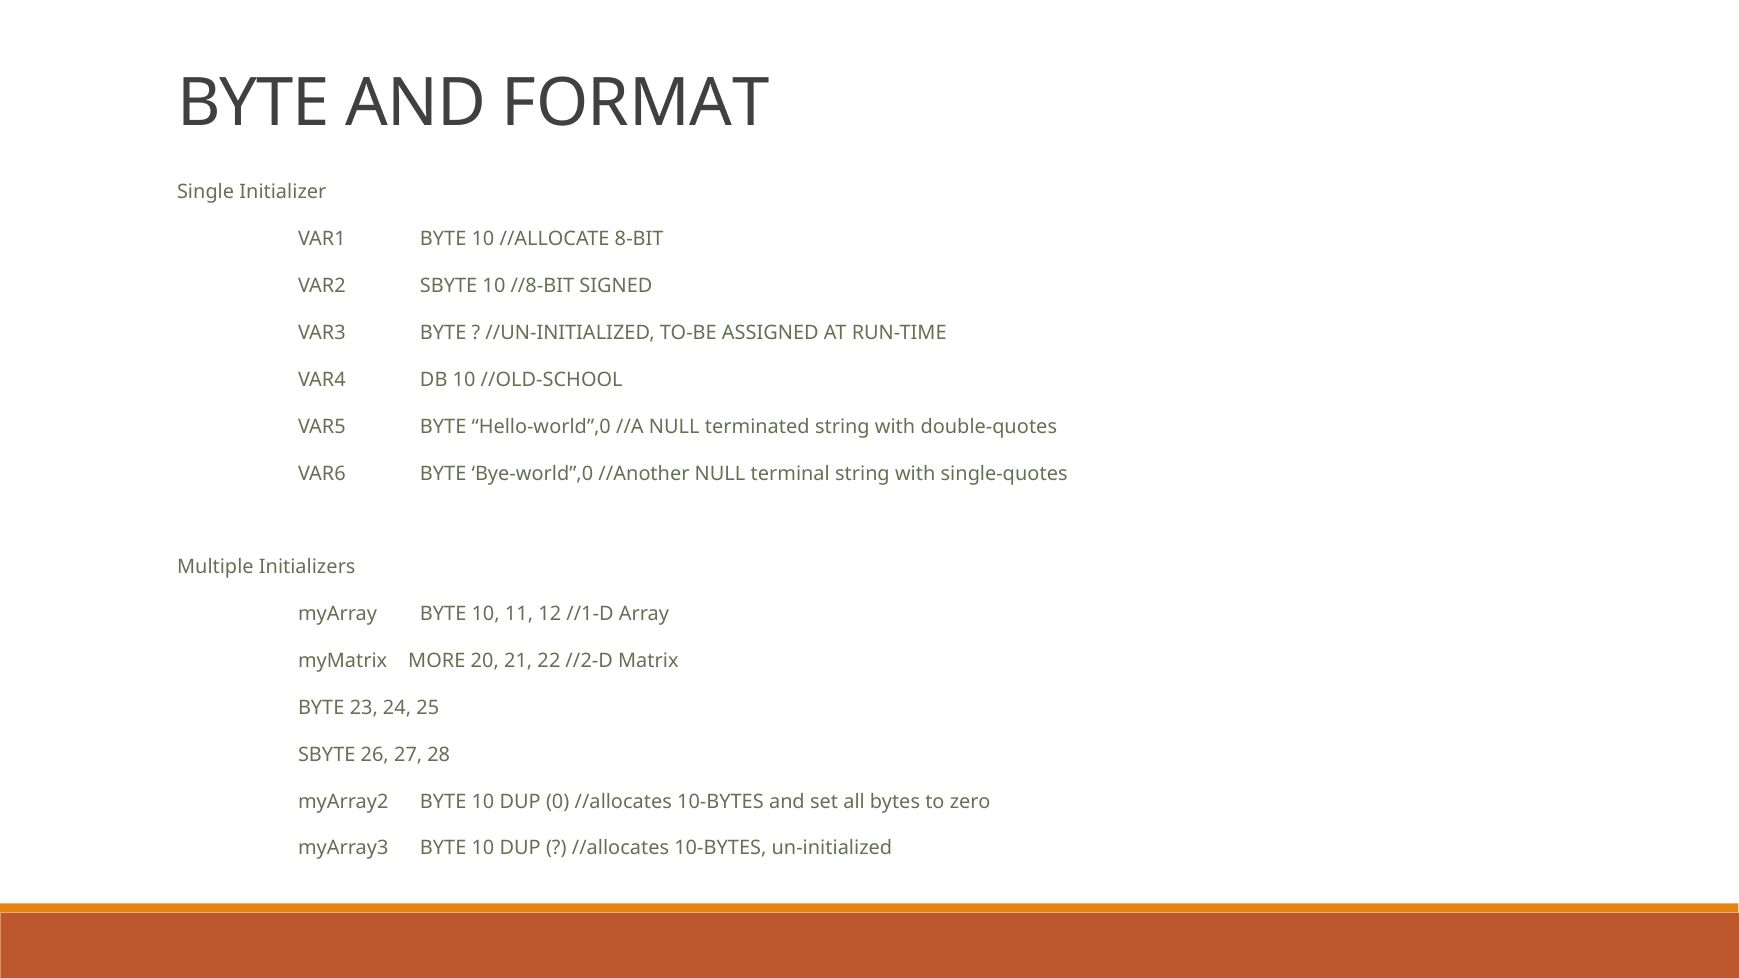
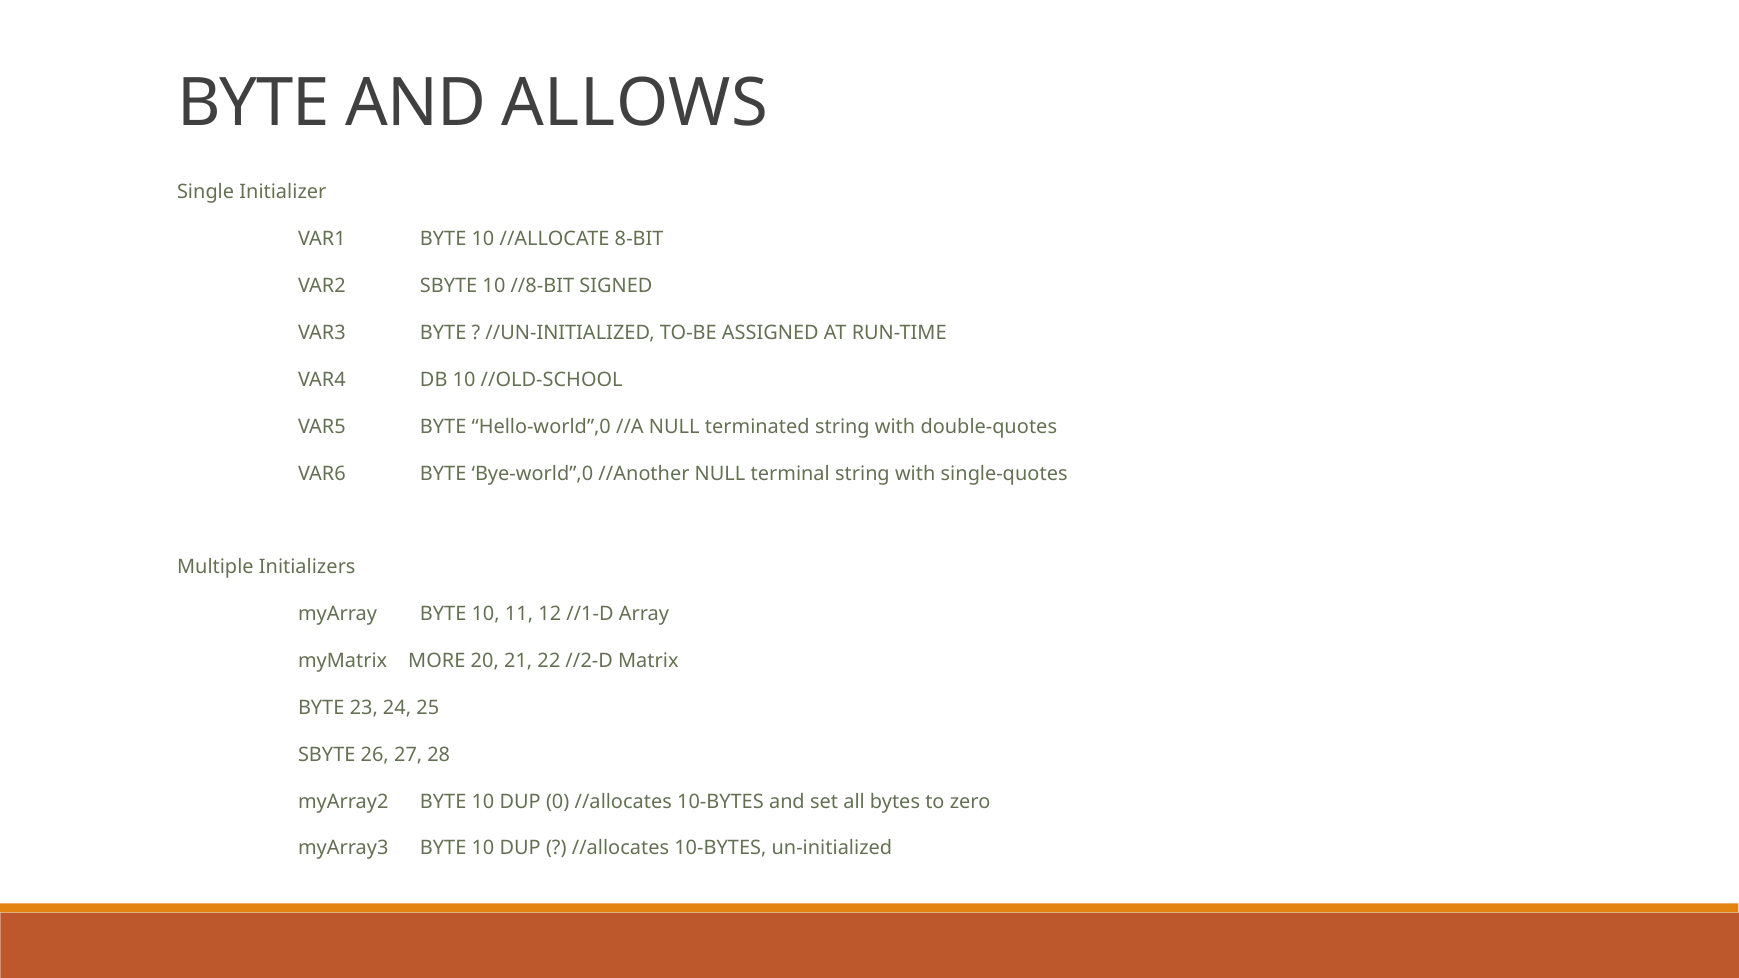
FORMAT: FORMAT -> ALLOWS (635, 104)
